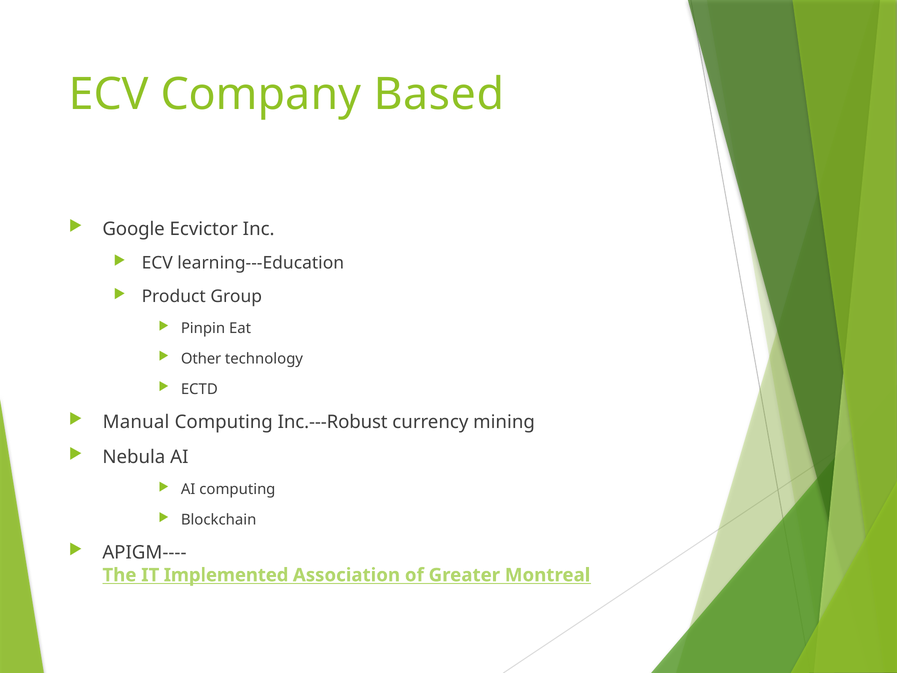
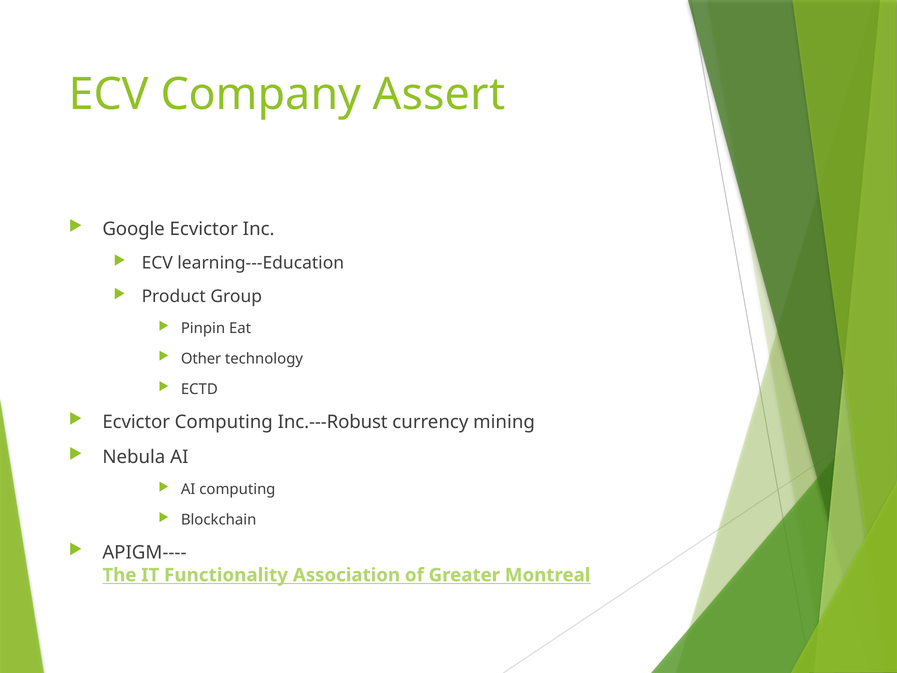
Based: Based -> Assert (439, 94)
Manual: Manual -> Ecvictor (136, 422)
Implemented: Implemented -> Functionality (226, 575)
